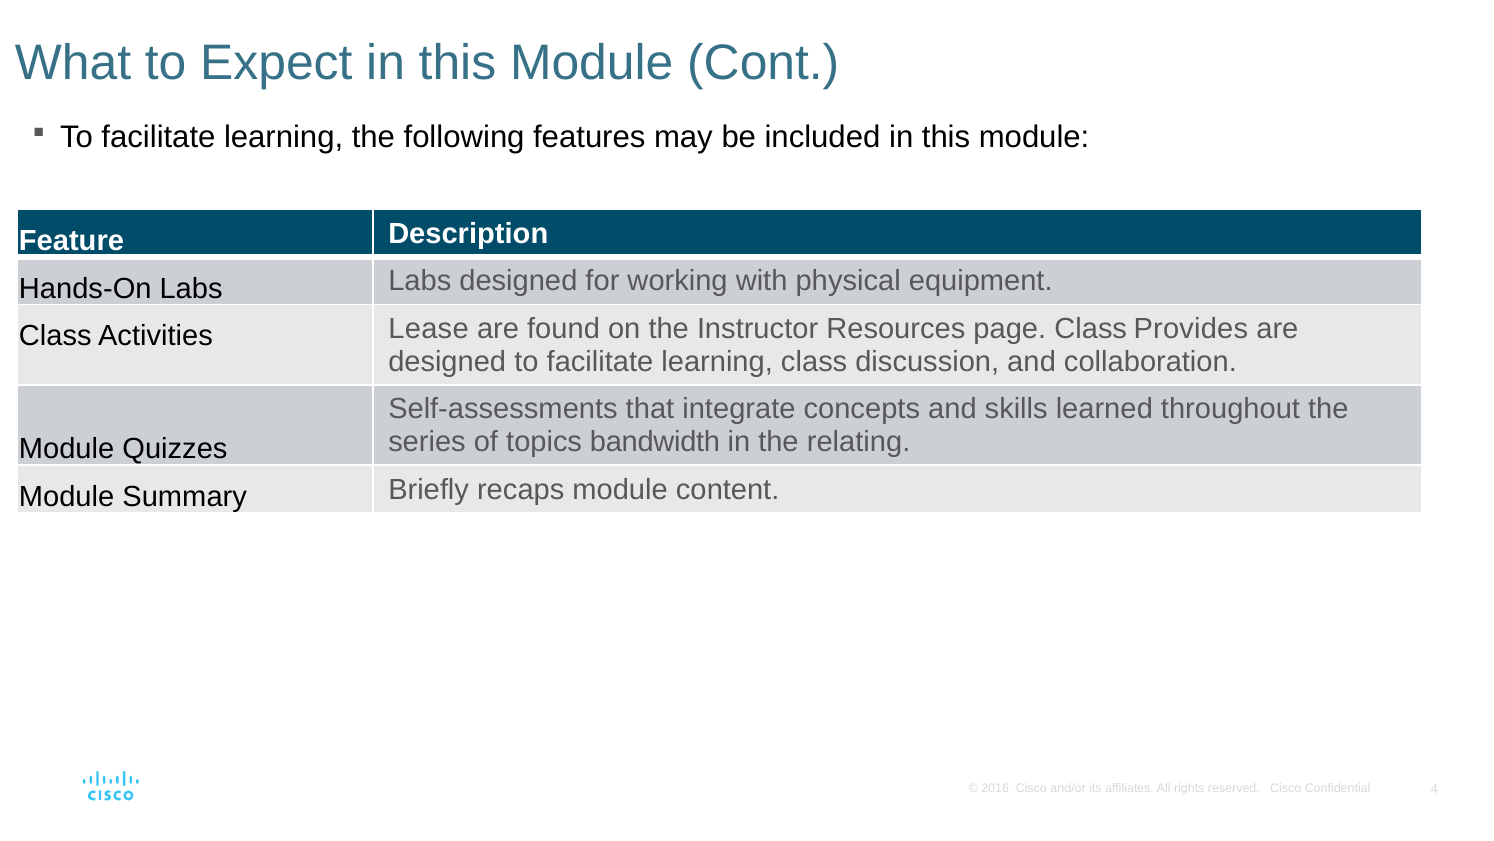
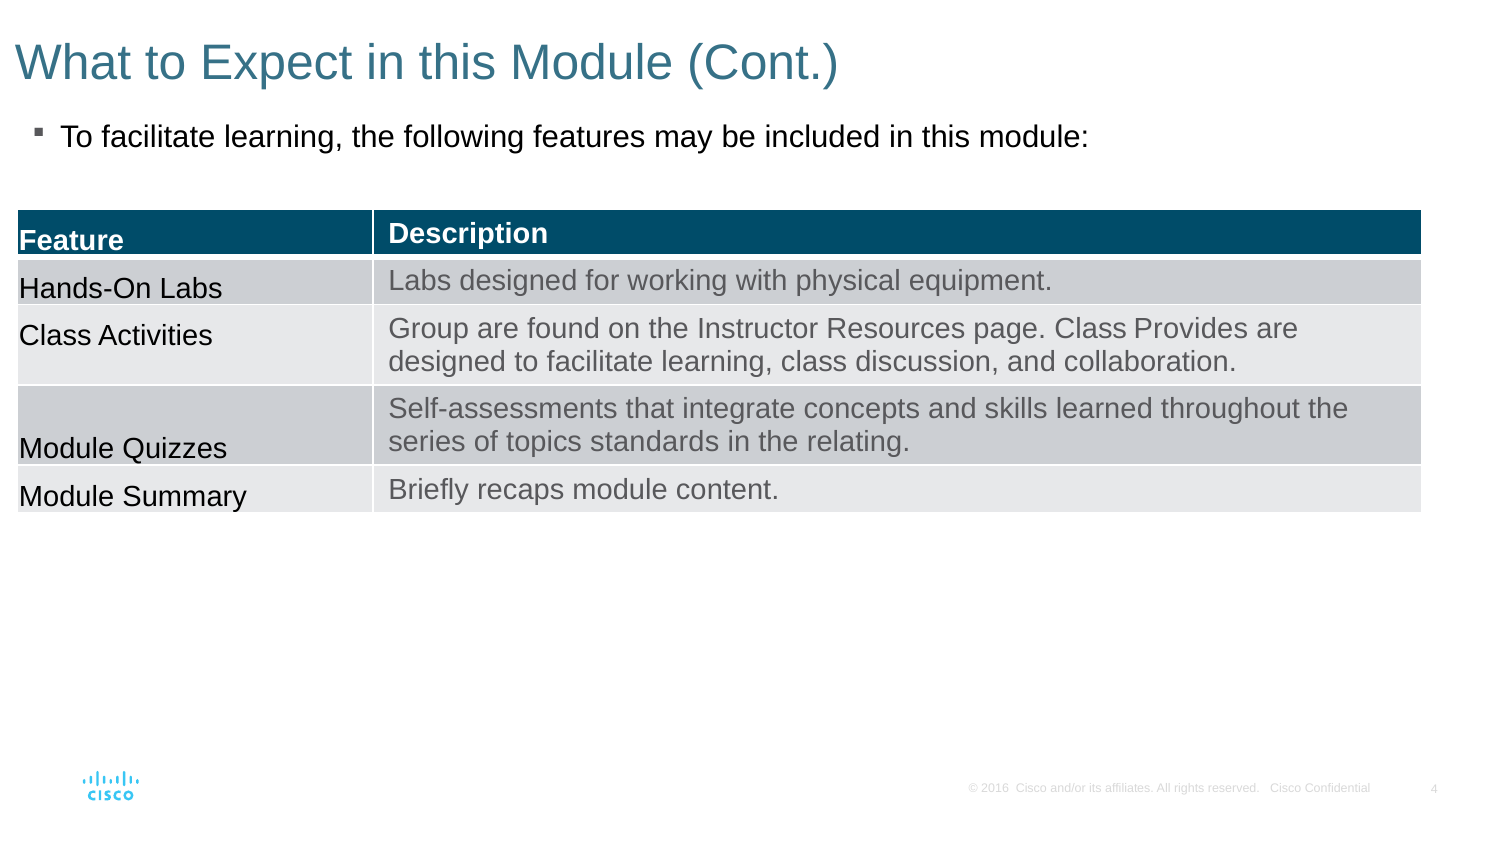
Lease: Lease -> Group (429, 329)
bandwidth: bandwidth -> standards (655, 442)
